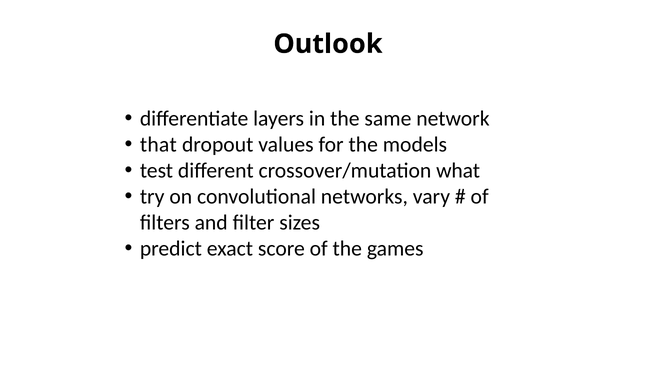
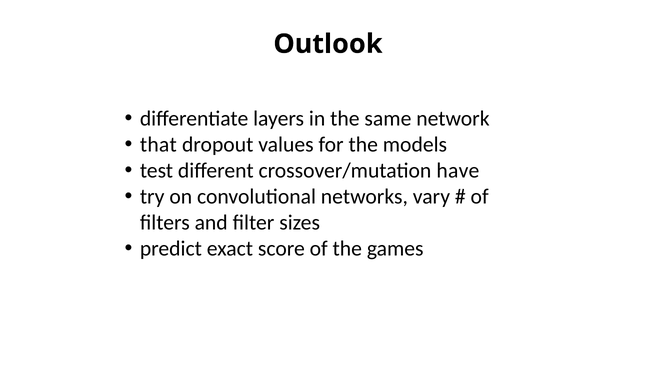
what: what -> have (458, 171)
